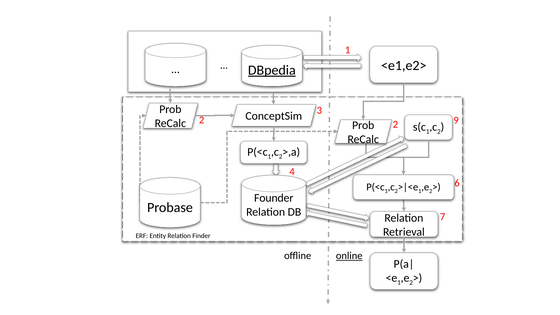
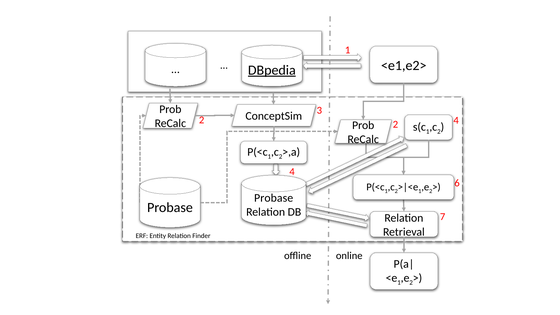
2 9: 9 -> 4 (456, 120)
Founder: Founder -> Probase (274, 198)
online underline: present -> none (349, 256)
